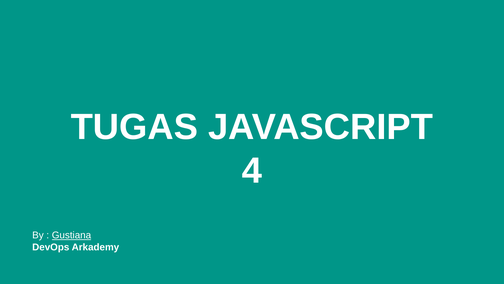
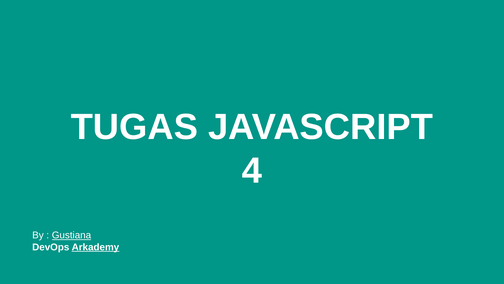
Arkademy underline: none -> present (95, 247)
